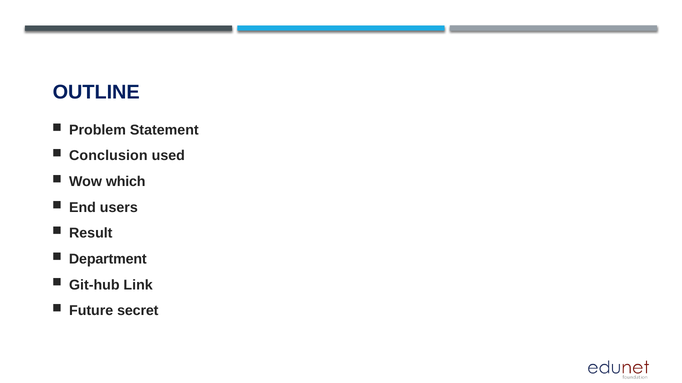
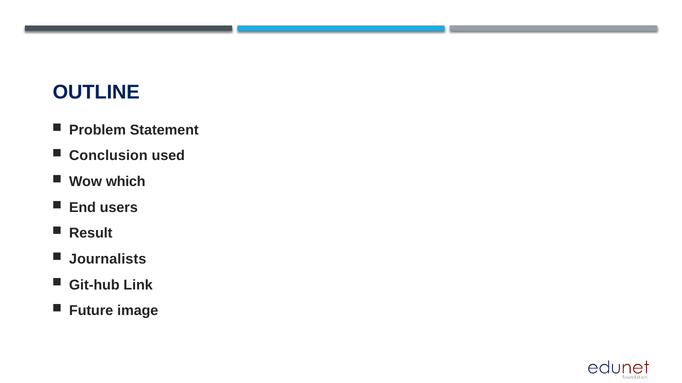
Department: Department -> Journalists (108, 259)
secret: secret -> image (138, 311)
